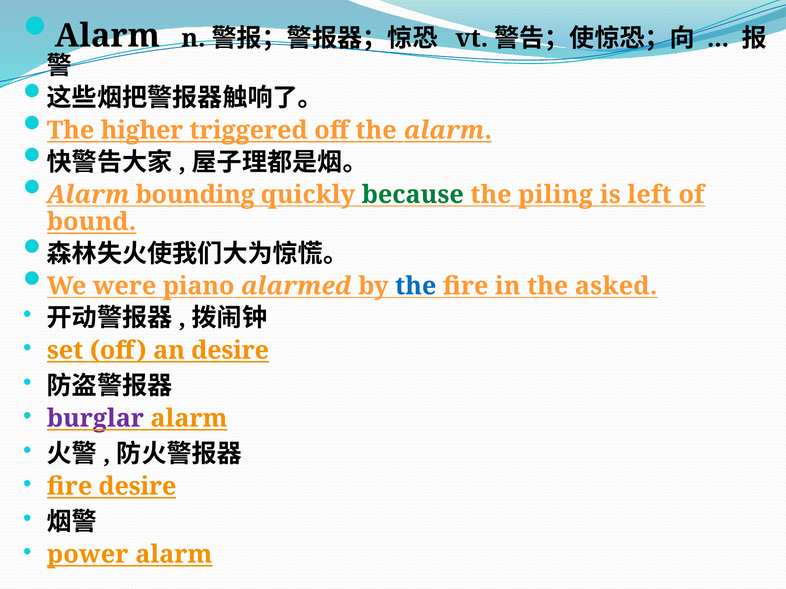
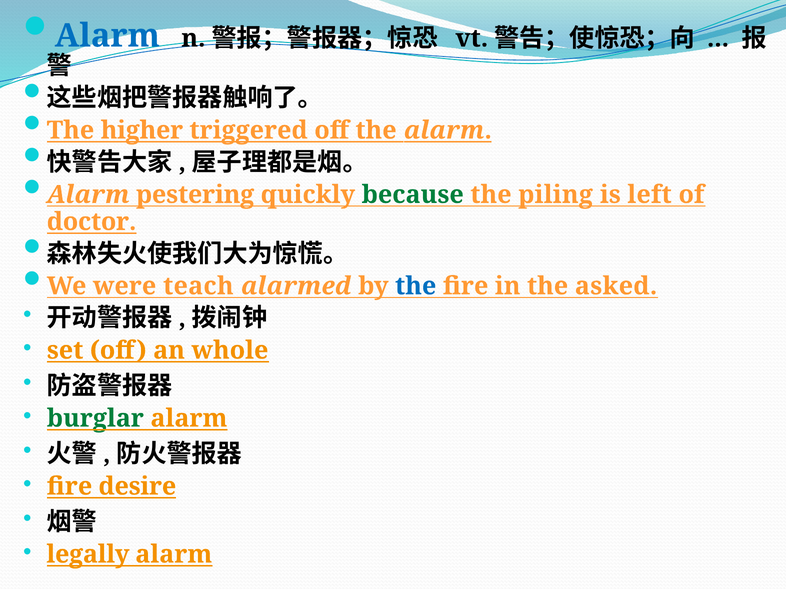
Alarm colour: black -> blue (107, 36)
bounding: bounding -> pestering (195, 195)
bound: bound -> doctor (92, 222)
piano: piano -> teach (198, 286)
an desire: desire -> whole (230, 351)
burglar colour: purple -> green (95, 419)
power: power -> legally (88, 555)
